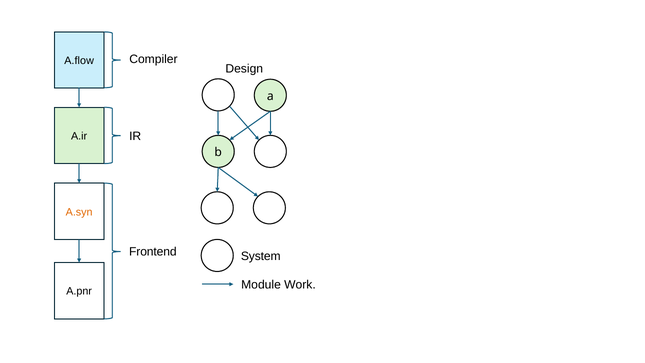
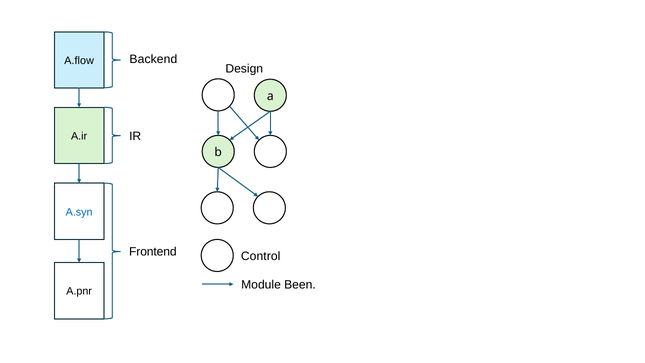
Compiler: Compiler -> Backend (153, 59)
A.syn colour: orange -> blue (79, 212)
System: System -> Control (261, 256)
Work: Work -> Been (300, 285)
